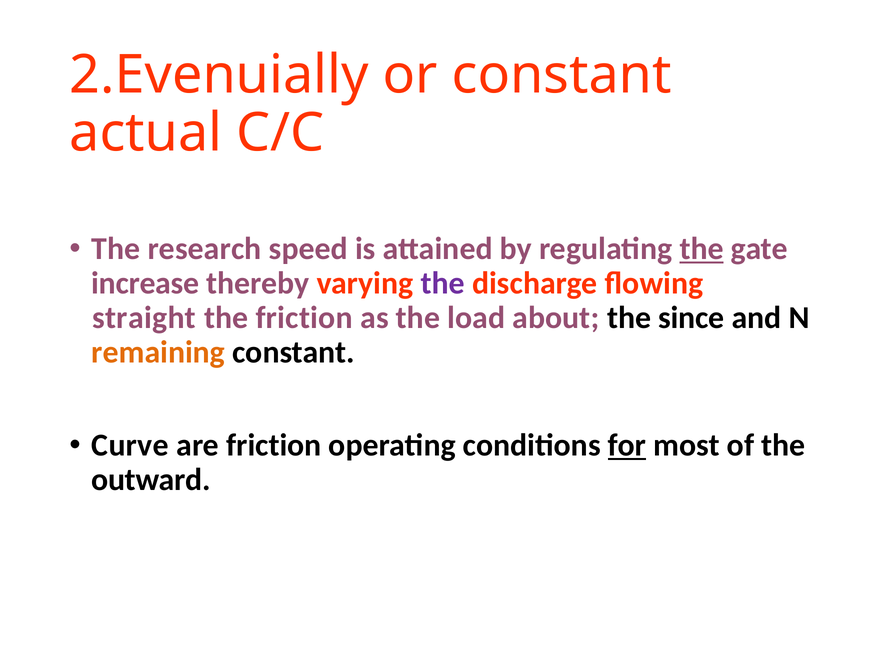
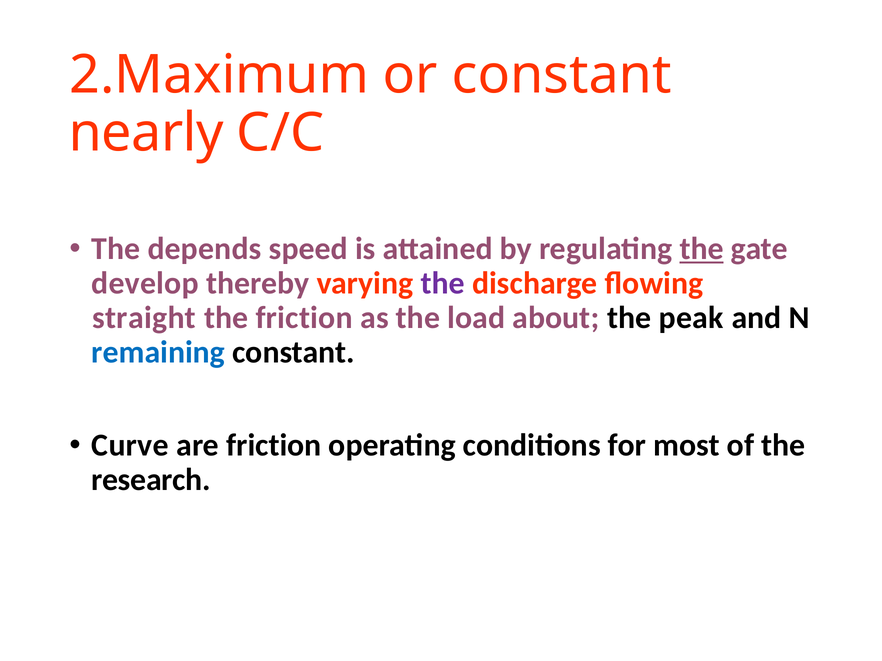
2.Evenuially: 2.Evenuially -> 2.Maximum (219, 75)
actual: actual -> nearly (146, 133)
research: research -> depends (205, 249)
increase: increase -> develop (145, 284)
since: since -> peak (691, 318)
remaining colour: orange -> blue (158, 352)
for underline: present -> none (627, 446)
outward: outward -> research (151, 480)
